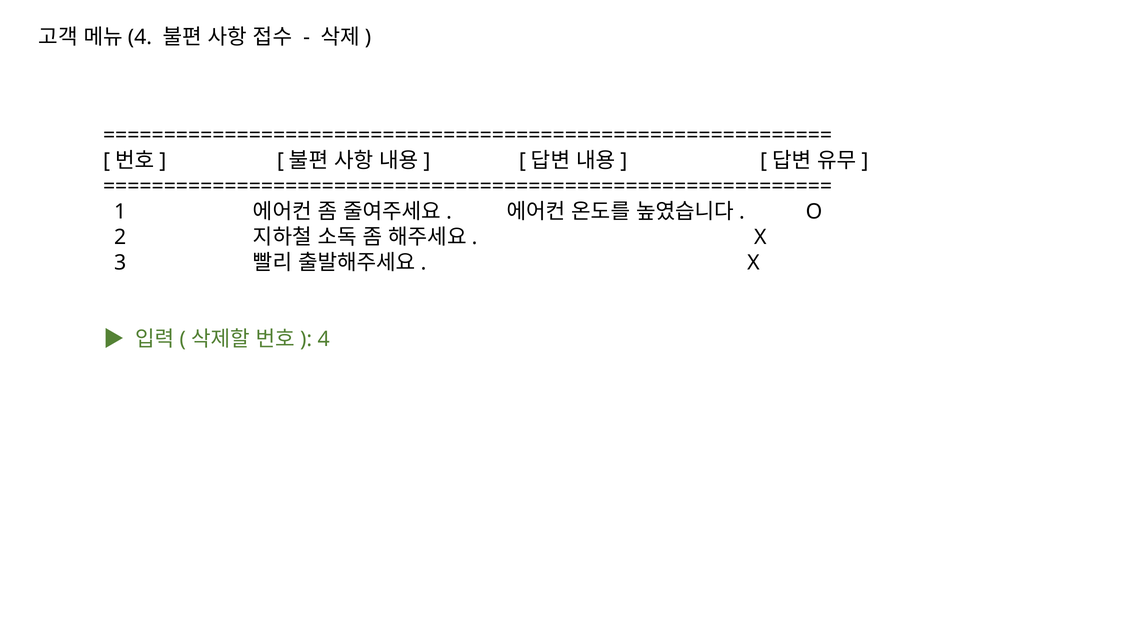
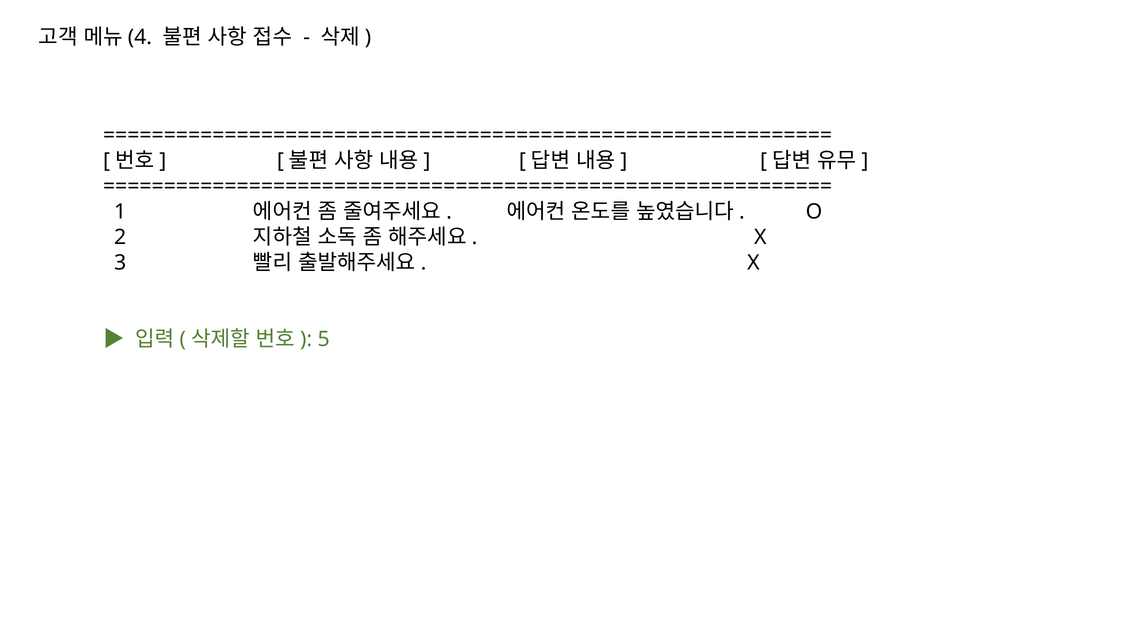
4: 4 -> 5 (324, 340)
